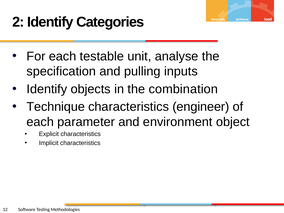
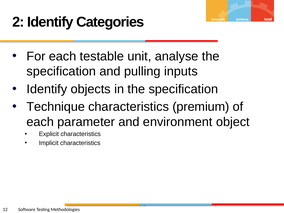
in the combination: combination -> specification (183, 89)
engineer: engineer -> premium (201, 107)
